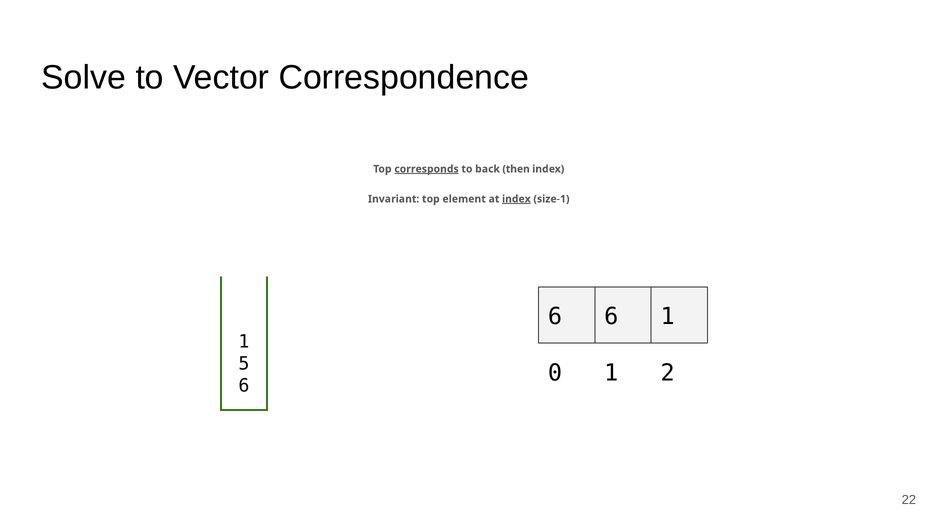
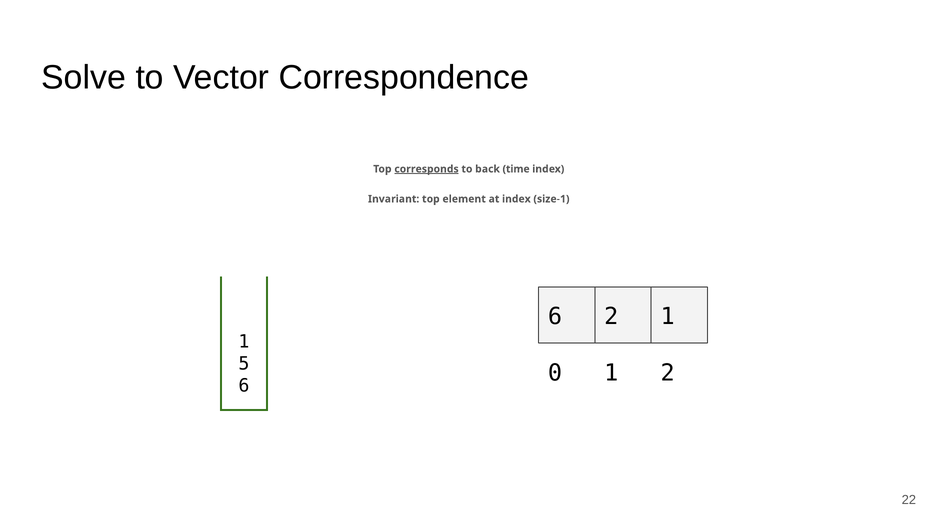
then: then -> time (516, 169)
index underline: present -> none (516, 199)
6: 6 -> 2 (611, 316)
